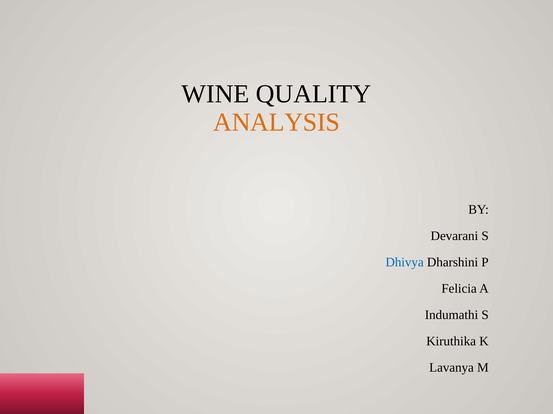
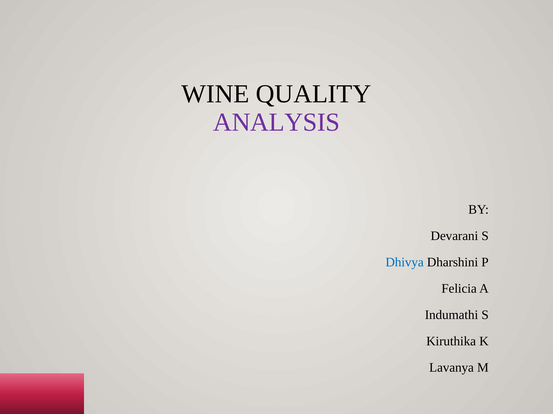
ANALYSIS colour: orange -> purple (277, 122)
